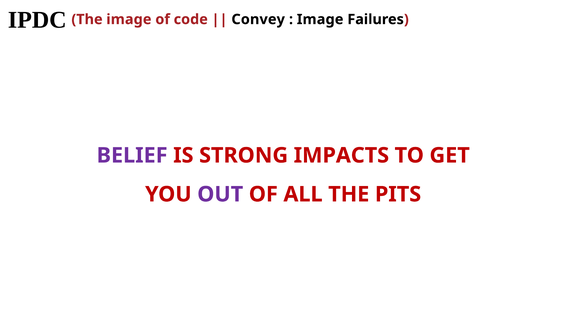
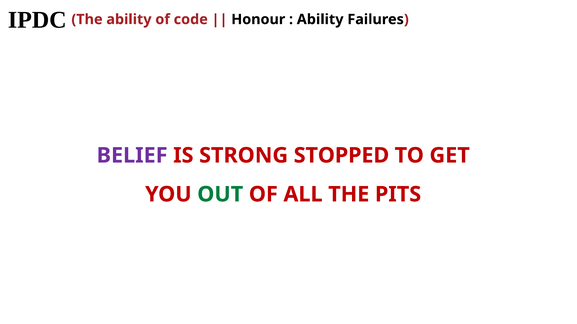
The image: image -> ability (129, 19)
Convey: Convey -> Honour (258, 19)
Image: Image -> Ability (320, 19)
IMPACTS: IMPACTS -> STOPPED (341, 156)
OUT colour: purple -> green (220, 195)
